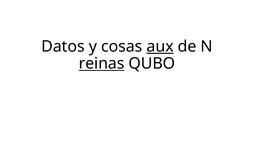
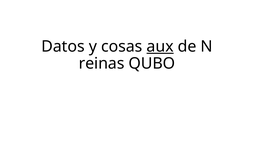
reinas underline: present -> none (102, 63)
